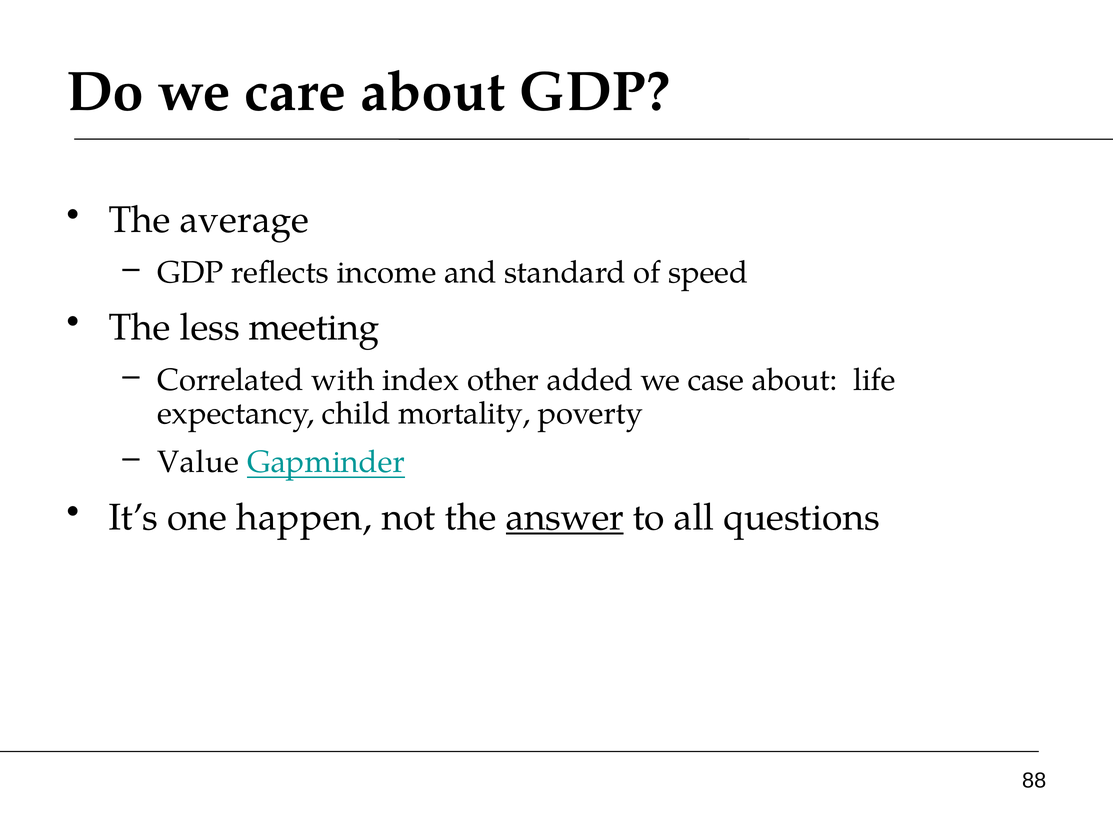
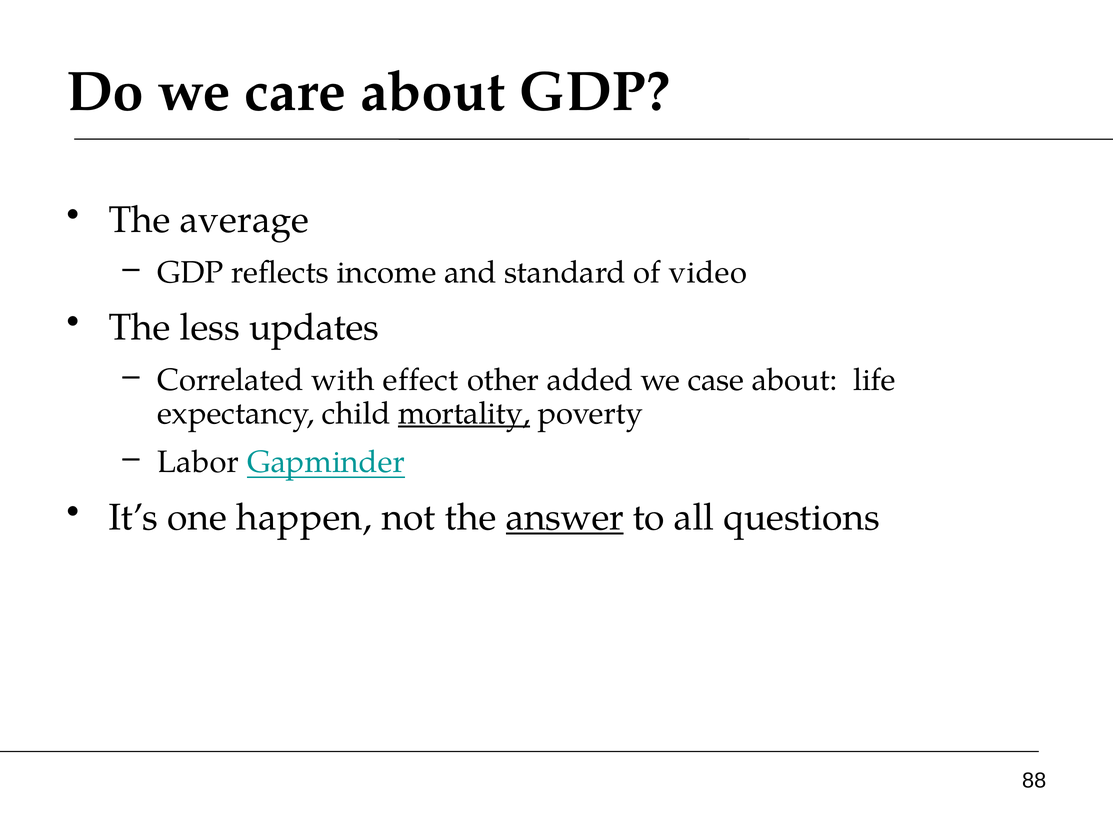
speed: speed -> video (708, 272)
meeting: meeting -> updates (314, 328)
index: index -> effect (421, 380)
mortality underline: none -> present (464, 413)
Value: Value -> Labor (198, 462)
